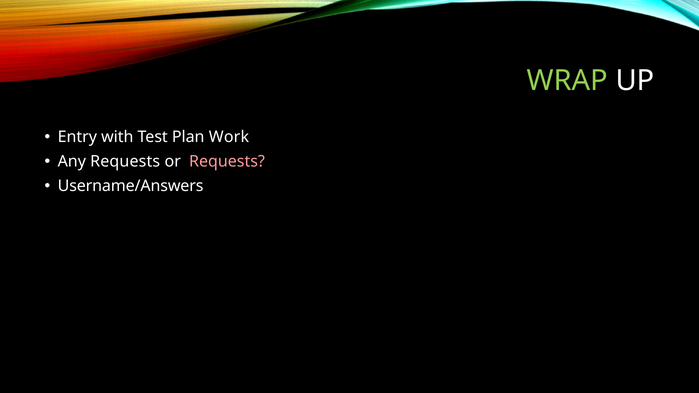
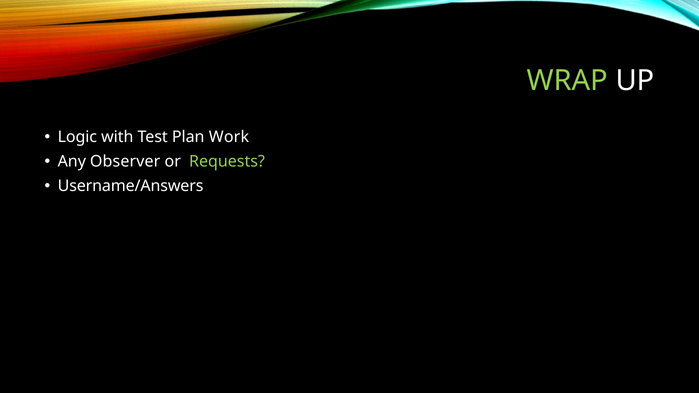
Entry: Entry -> Logic (77, 137)
Any Requests: Requests -> Observer (125, 162)
Requests colour: pink -> light green (227, 162)
